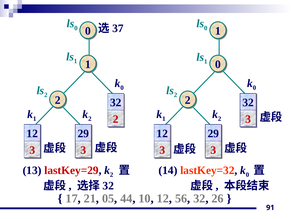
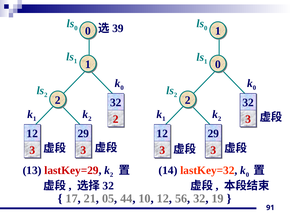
37: 37 -> 39 (118, 28)
26: 26 -> 19 (218, 198)
